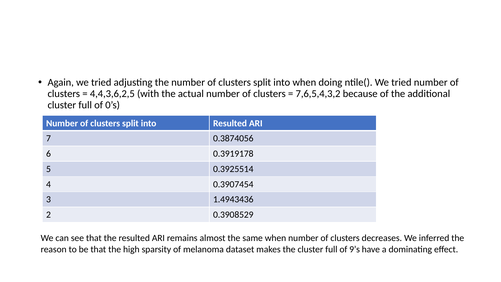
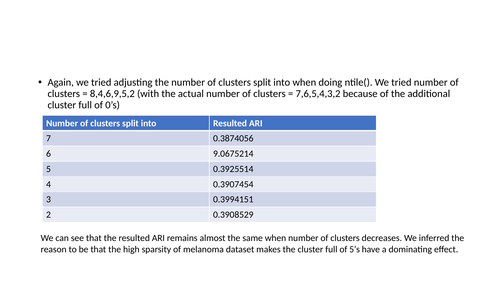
4,4,3,6,2,5: 4,4,3,6,2,5 -> 8,4,6,9,5,2 (112, 94)
0.3919178: 0.3919178 -> 9.0675214 (233, 154)
1.4943436: 1.4943436 -> 0.3994151 (233, 199)
9’s: 9’s -> 5’s (355, 249)
